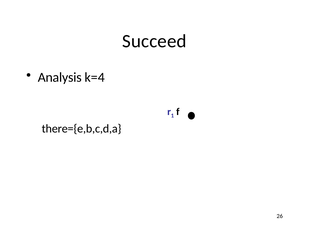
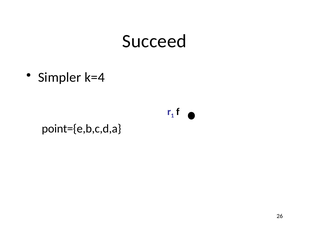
Analysis: Analysis -> Simpler (60, 78)
there={e,b,c,d,a: there={e,b,c,d,a -> point={e,b,c,d,a (82, 129)
